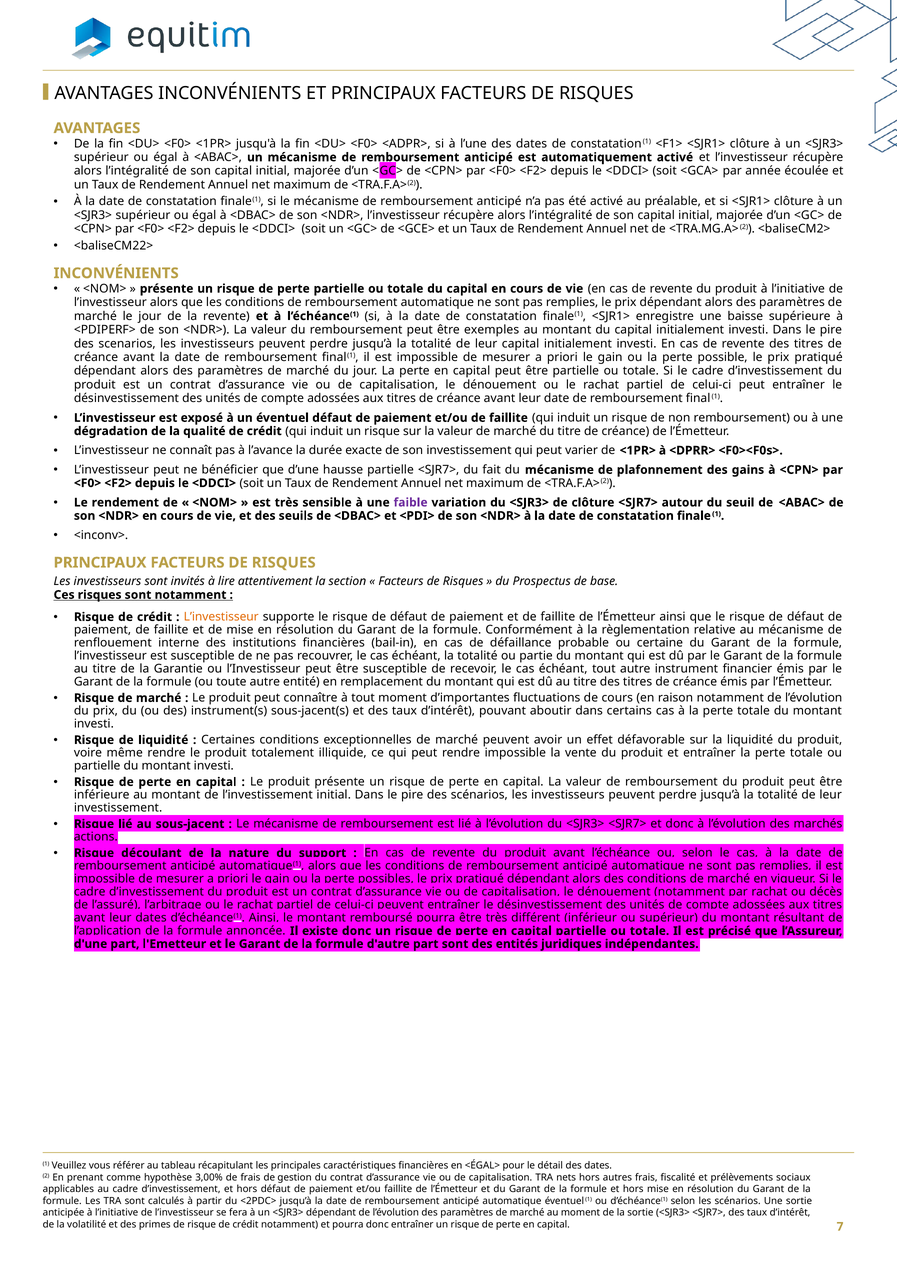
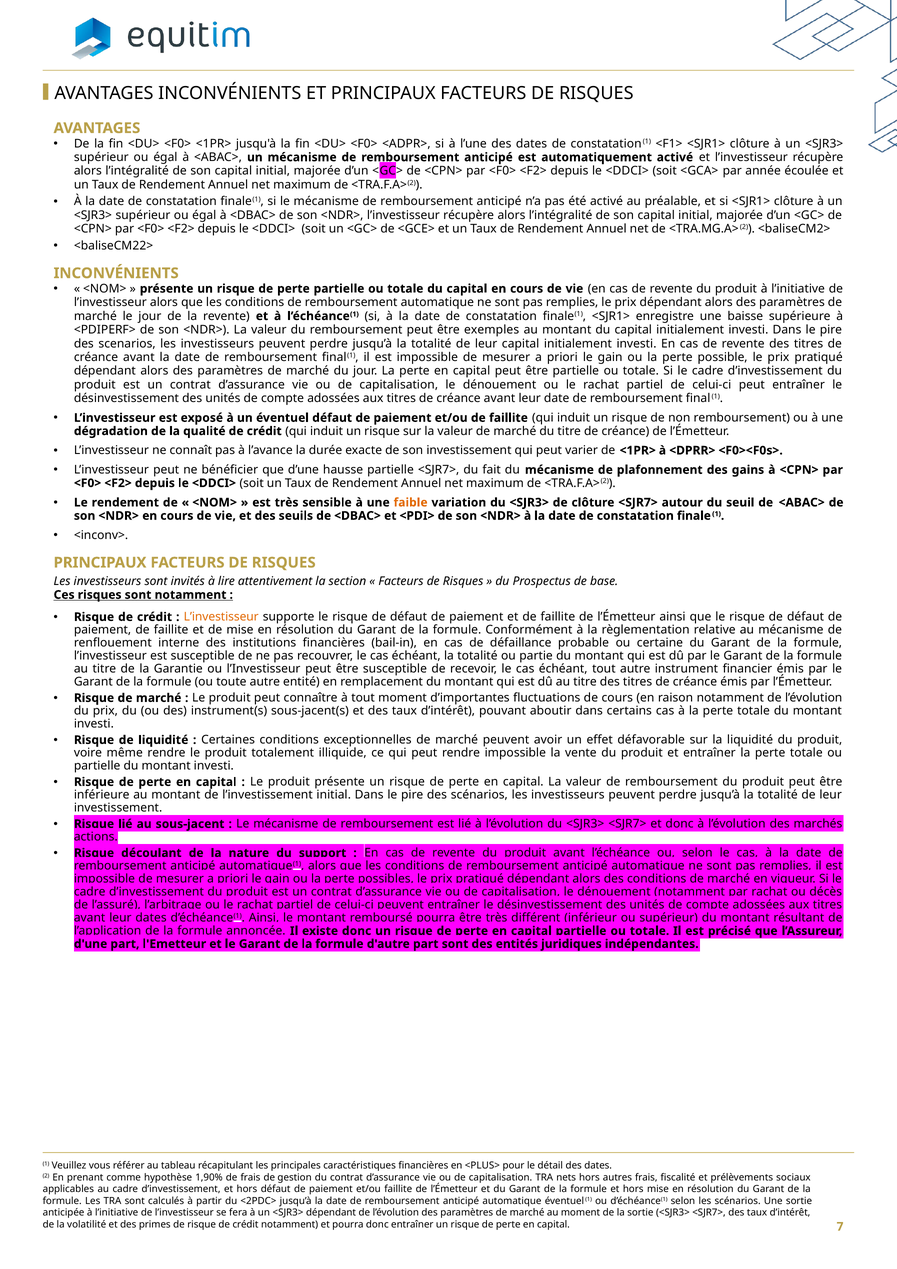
faible colour: purple -> orange (411, 502)
<ÉGAL>: <ÉGAL> -> <PLUS> (482, 1165)
3,00%: 3,00% -> 1,90% (209, 1177)
